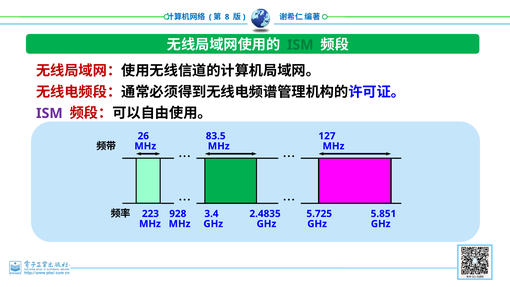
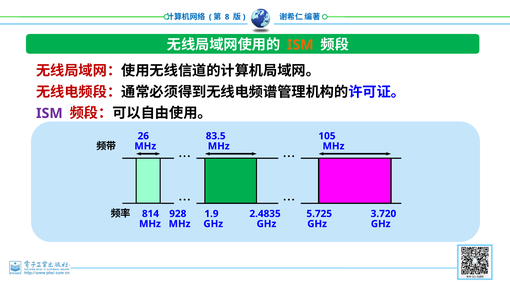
ISM colour: green -> orange (300, 45)
127: 127 -> 105 (327, 136)
223: 223 -> 814 (150, 214)
3.4: 3.4 -> 1.9 (211, 214)
5.851: 5.851 -> 3.720 (383, 214)
